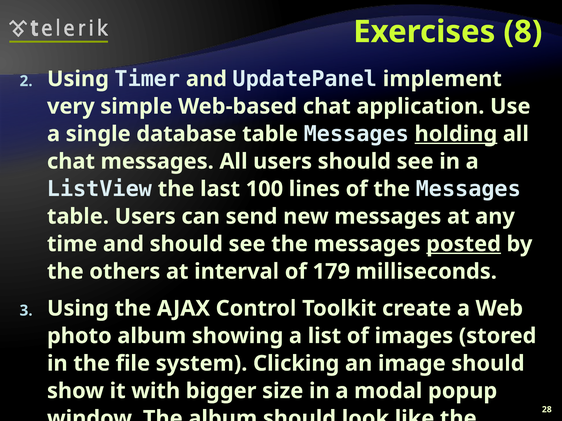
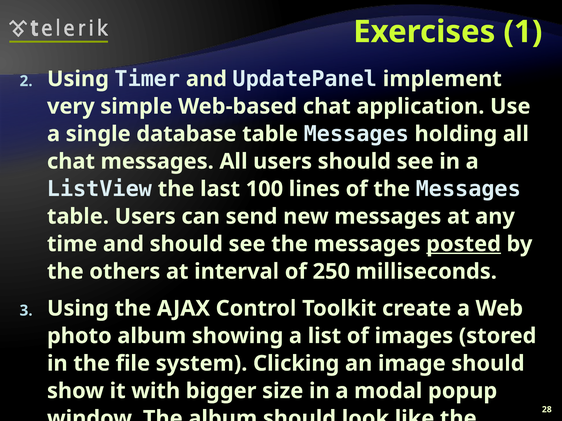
8: 8 -> 1 (523, 32)
holding underline: present -> none (456, 134)
179: 179 -> 250 (331, 272)
